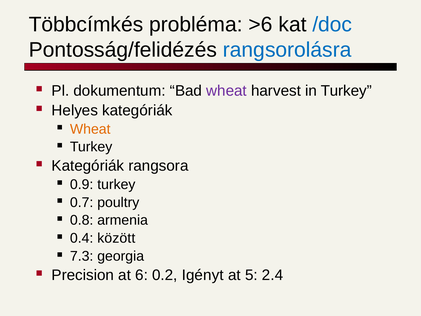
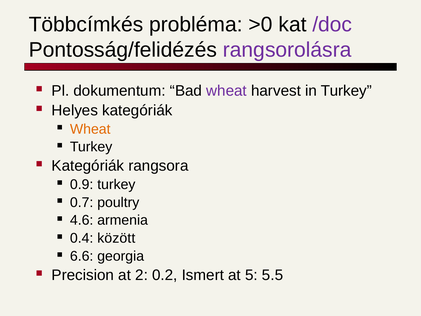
>6: >6 -> >0 (261, 25)
/doc colour: blue -> purple (332, 25)
rangsorolásra colour: blue -> purple (287, 50)
0.8: 0.8 -> 4.6 (82, 220)
7.3: 7.3 -> 6.6 (82, 256)
6: 6 -> 2 (142, 275)
Igényt: Igényt -> Ismert (203, 275)
2.4: 2.4 -> 5.5 (273, 275)
